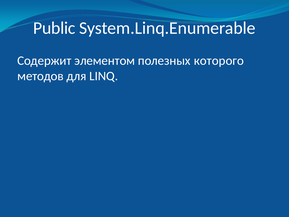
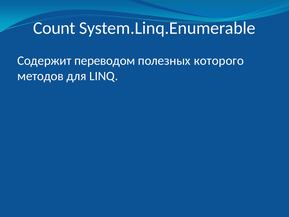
Public: Public -> Count (54, 28)
элементом: элементом -> переводом (105, 61)
